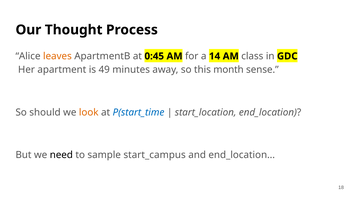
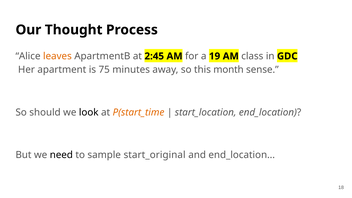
0:45: 0:45 -> 2:45 (154, 56)
14: 14 -> 19 (215, 56)
49: 49 -> 75 (104, 70)
look colour: orange -> black (89, 112)
P(start_time colour: blue -> orange (139, 112)
start_campus: start_campus -> start_original (155, 155)
